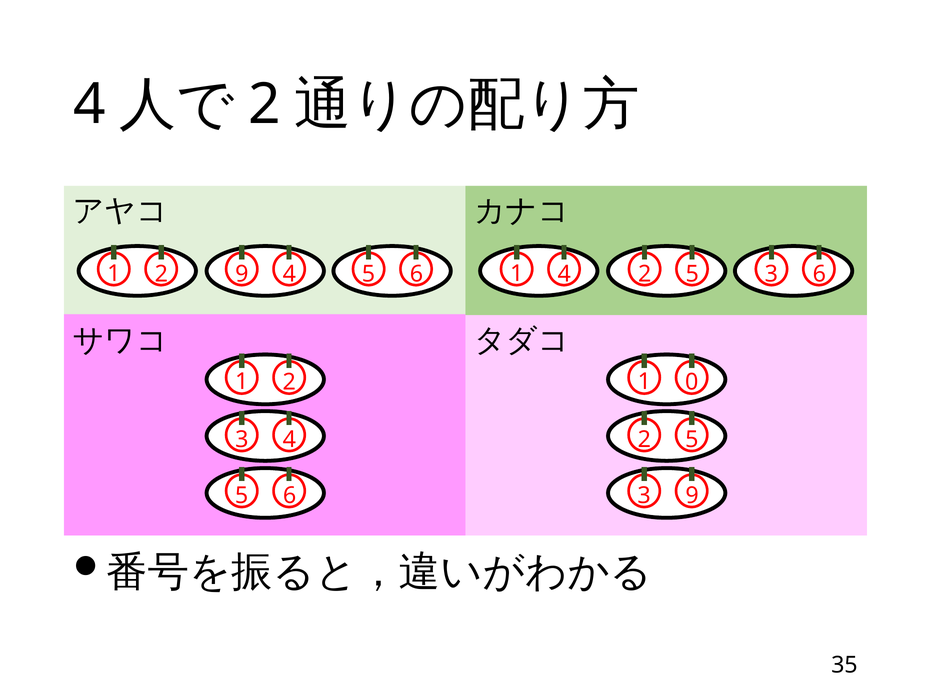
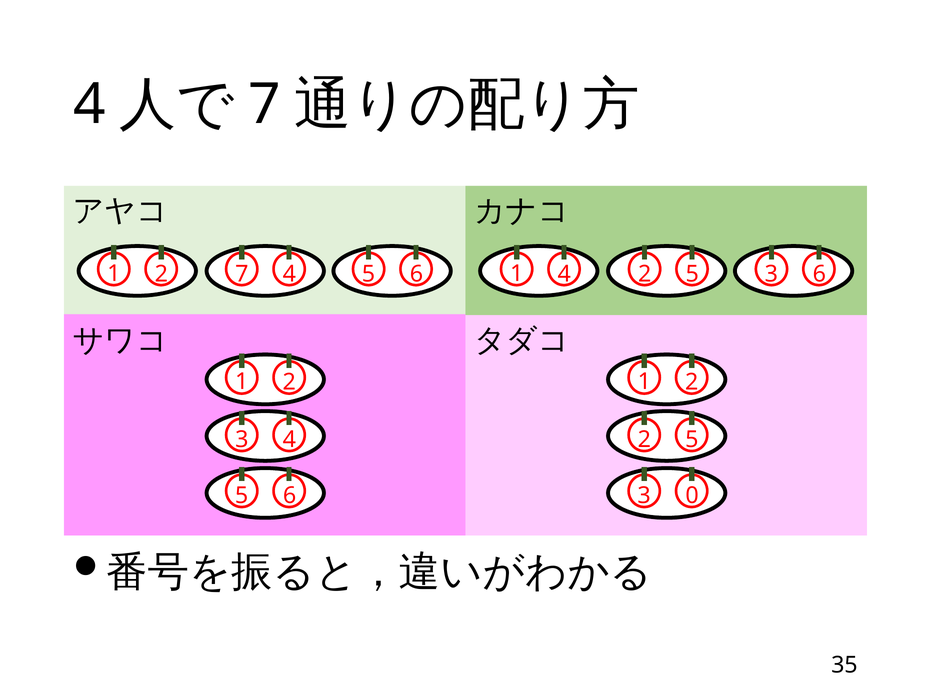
2: 2 -> 7 (264, 104)
2 9: 9 -> 7 (242, 274)
0: 0 -> 2 (692, 382)
3 9: 9 -> 0 (692, 496)
